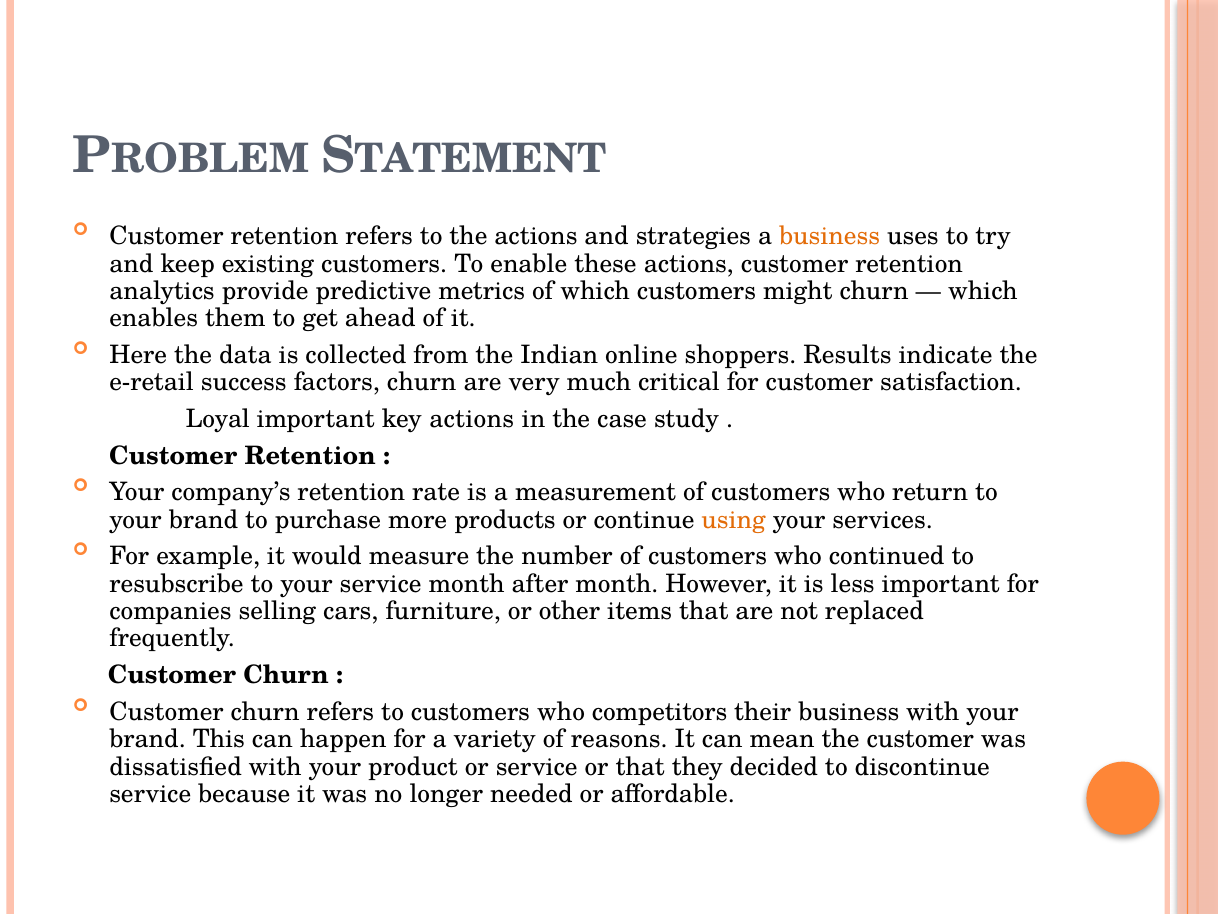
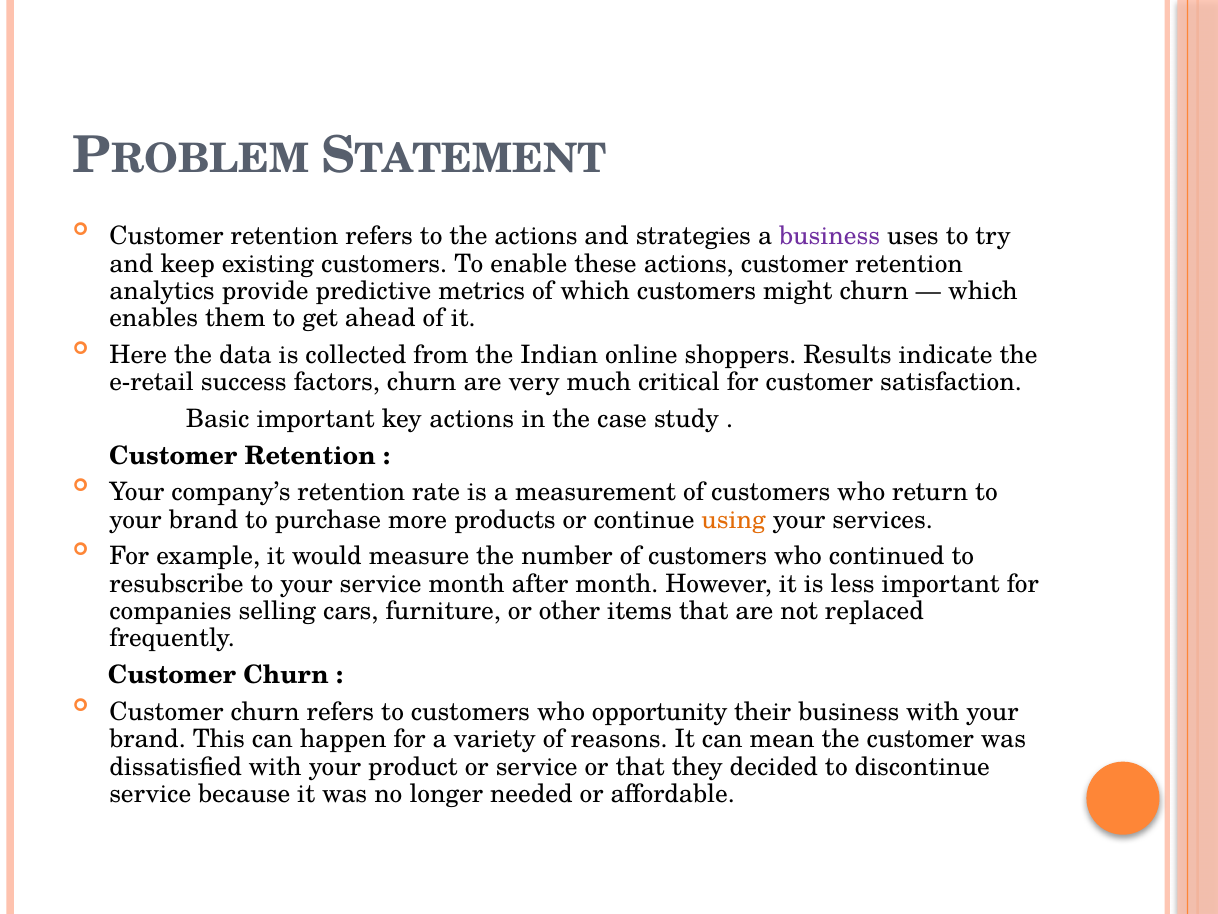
business colour: orange -> purple (830, 236)
Loyal: Loyal -> Basic (218, 419)
competitors: competitors -> opportunity (660, 711)
